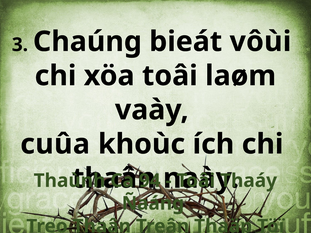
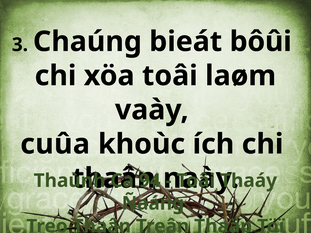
vôùi: vôùi -> bôûi (261, 42)
